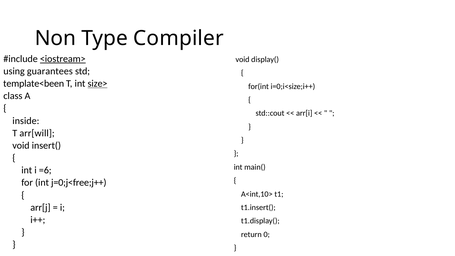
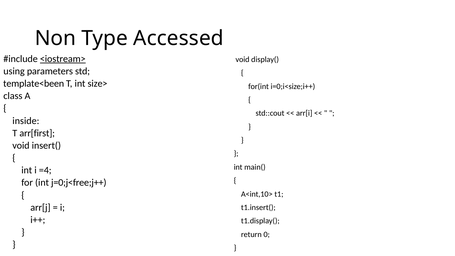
Compiler: Compiler -> Accessed (178, 38)
guarantees: guarantees -> parameters (50, 71)
size> underline: present -> none (98, 84)
arr[will: arr[will -> arr[first (37, 133)
=6: =6 -> =4 (45, 170)
